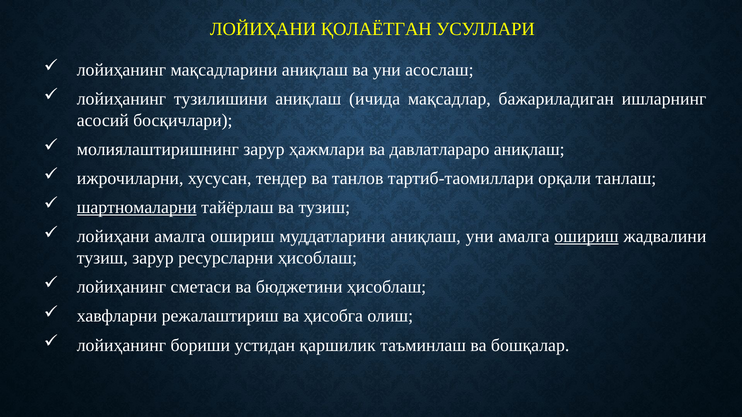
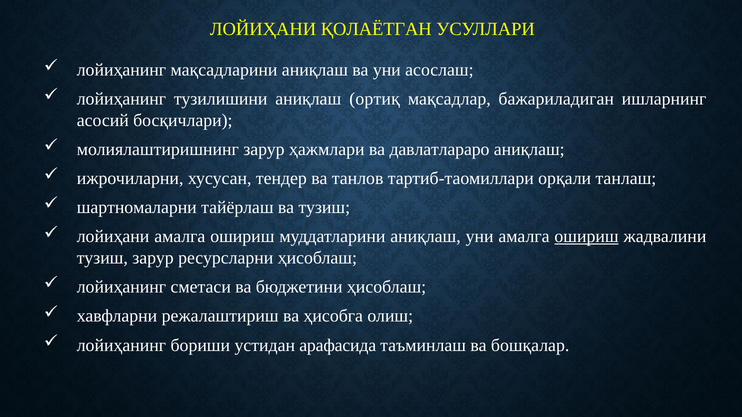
ичида: ичида -> ортиқ (375, 99)
шартномаларни underline: present -> none (137, 208)
қаршилик: қаршилик -> арафасида (338, 345)
